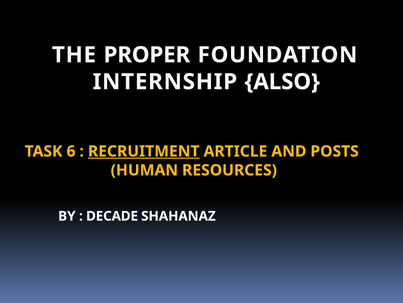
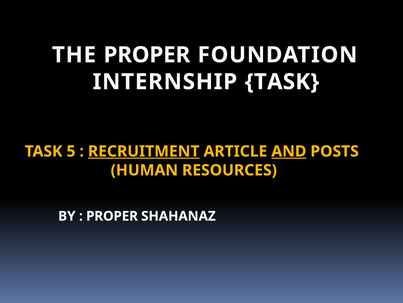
INTERNSHIP ALSO: ALSO -> TASK (282, 82)
6: 6 -> 5 (71, 151)
AND underline: none -> present (289, 151)
DECADE: DECADE -> PROPER (112, 216)
